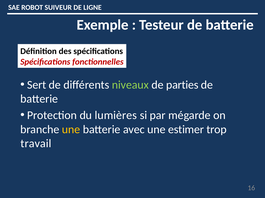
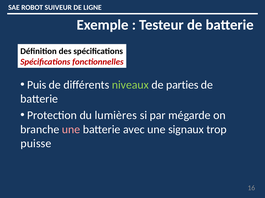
Sert: Sert -> Puis (37, 85)
une colour: yellow -> pink (71, 130)
estimer: estimer -> signaux (186, 130)
travail: travail -> puisse (36, 144)
